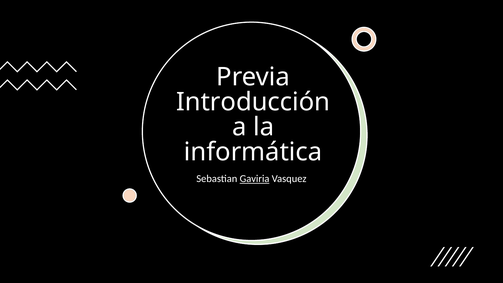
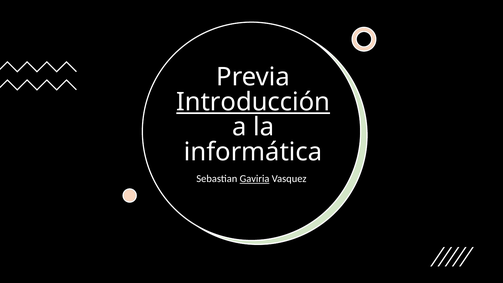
Introducción underline: none -> present (253, 102)
